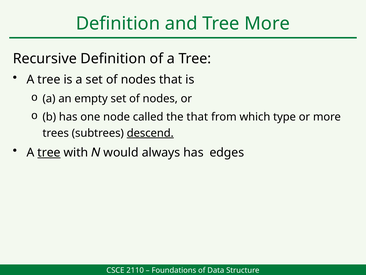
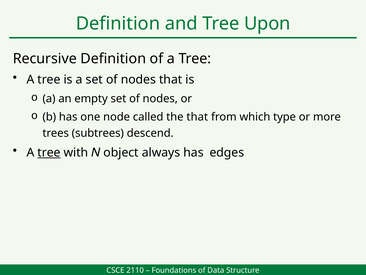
Tree More: More -> Upon (267, 23)
descend underline: present -> none (150, 133)
would: would -> object (121, 152)
